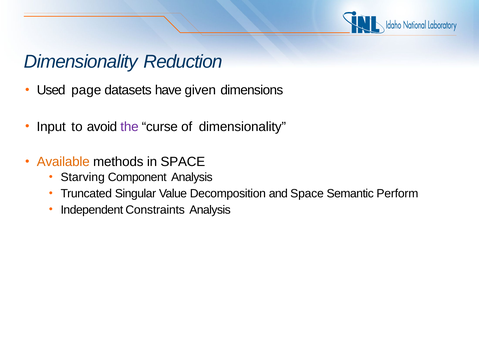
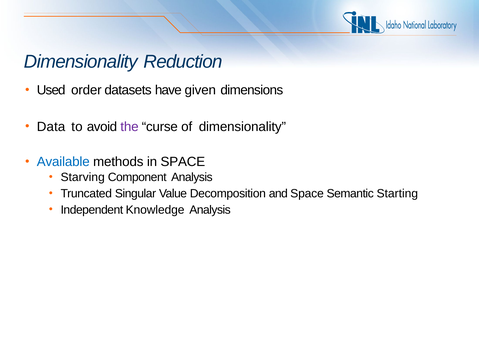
page: page -> order (86, 90)
Input: Input -> Data (51, 127)
Available colour: orange -> blue (63, 162)
Perform: Perform -> Starting (397, 194)
Constraints: Constraints -> Knowledge (155, 210)
